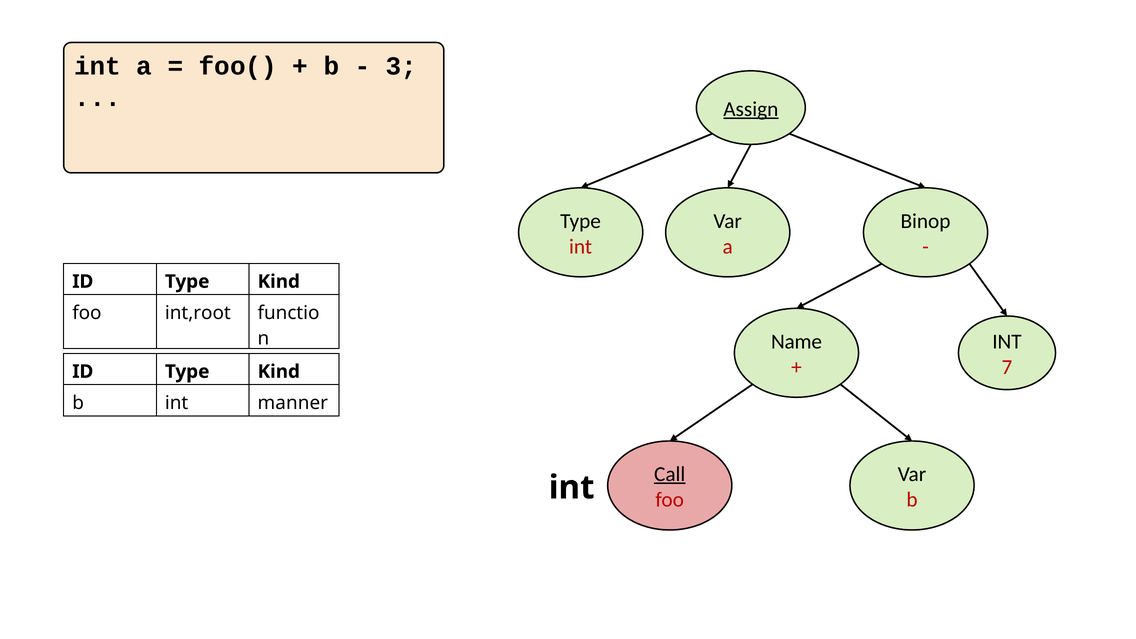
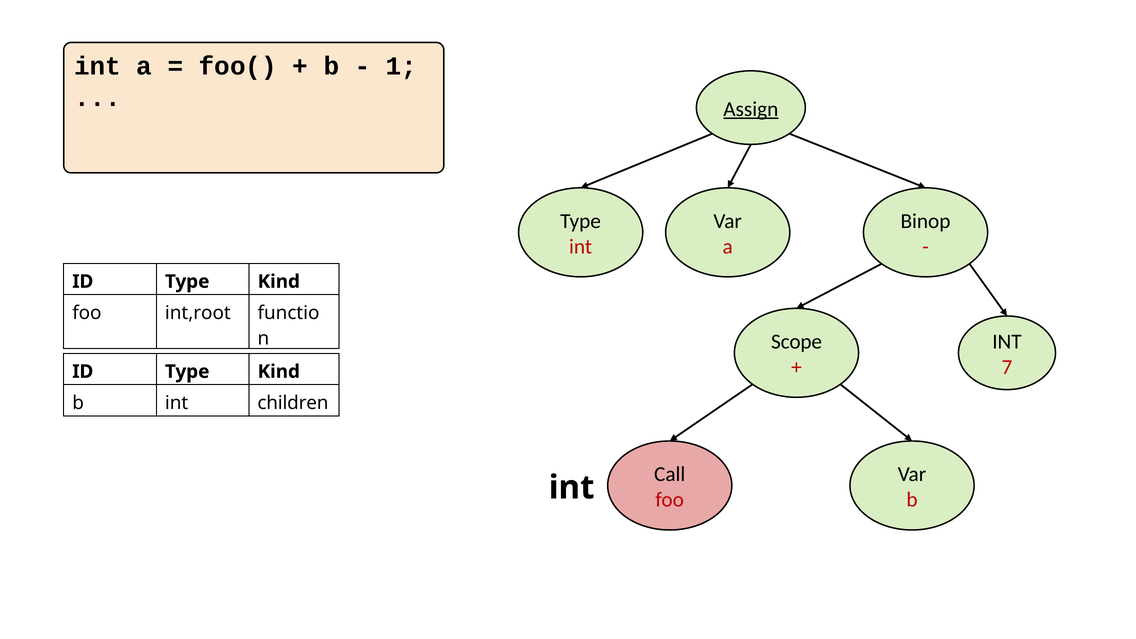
3: 3 -> 1 (401, 66)
Name: Name -> Scope (797, 342)
manner: manner -> children (293, 403)
Call underline: present -> none (670, 474)
